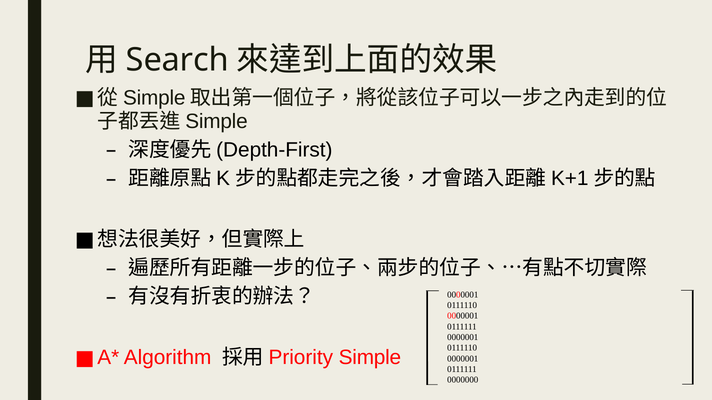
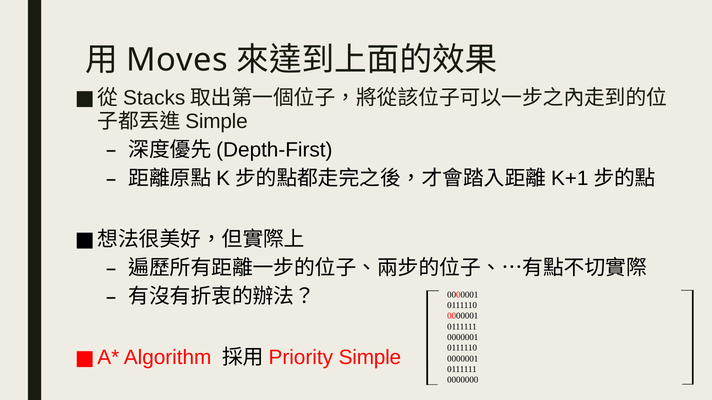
Search: Search -> Moves (177, 60)
Simple: Simple -> Stacks (154, 98)
